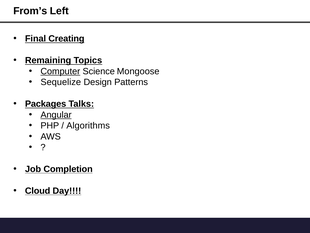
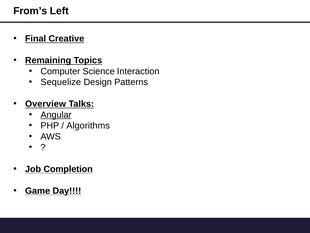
Creating: Creating -> Creative (66, 39)
Computer underline: present -> none (60, 71)
Mongoose: Mongoose -> Interaction (138, 71)
Packages: Packages -> Overview (46, 104)
Cloud: Cloud -> Game (38, 190)
